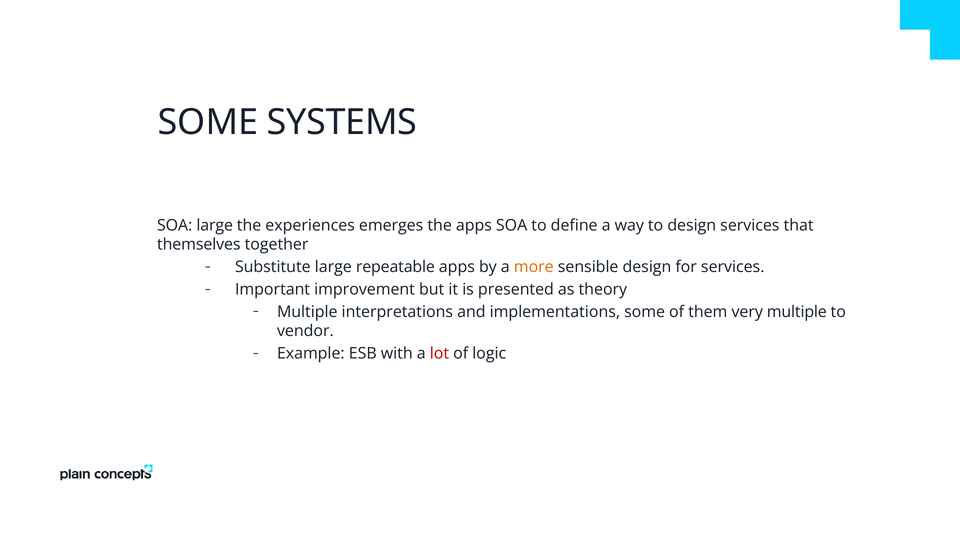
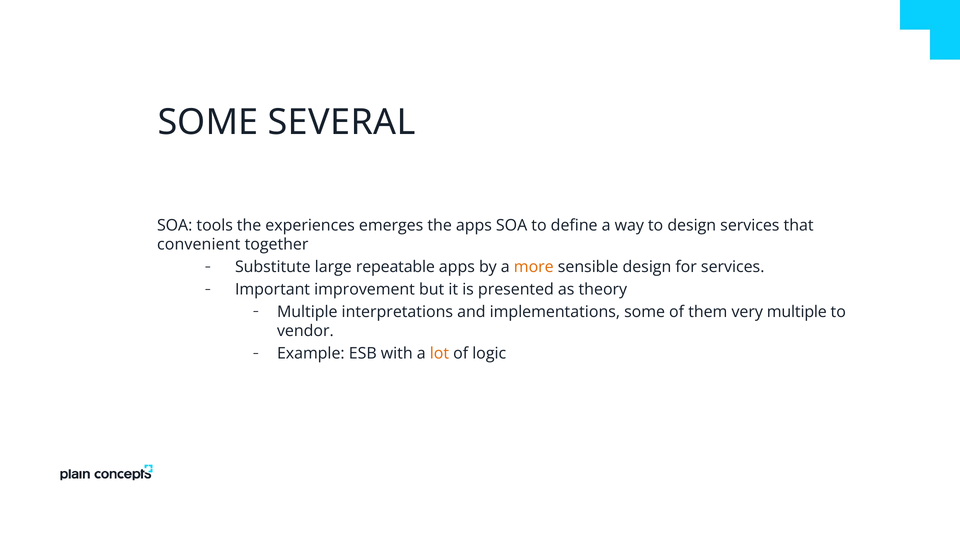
SYSTEMS: SYSTEMS -> SEVERAL (342, 123)
SOA large: large -> tools (215, 225)
themselves: themselves -> convenient (199, 245)
lot colour: red -> orange (439, 353)
